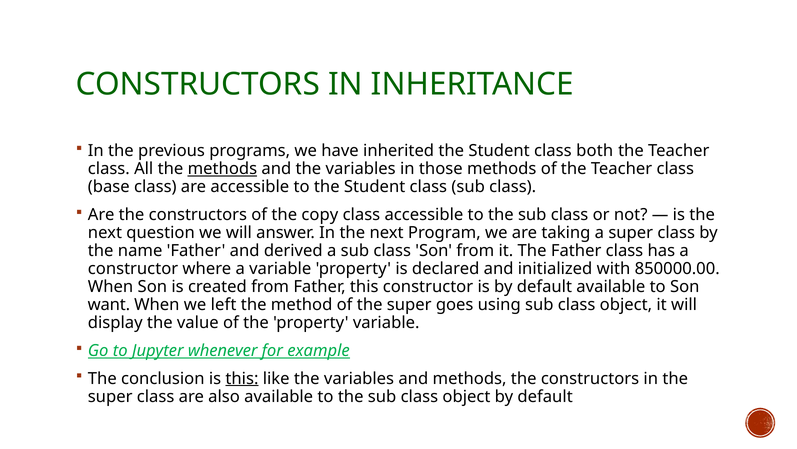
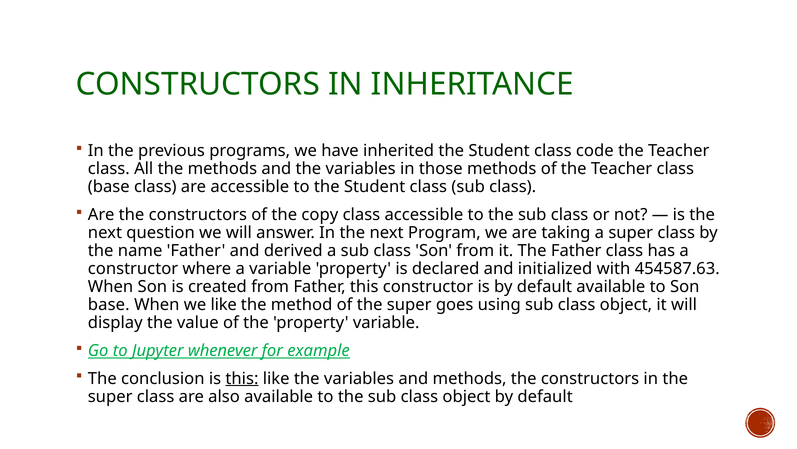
both: both -> code (595, 151)
methods underline: present -> none (222, 169)
850000.00: 850000.00 -> 454587.63 (677, 268)
want: want -> base (109, 304)
we left: left -> like (224, 304)
